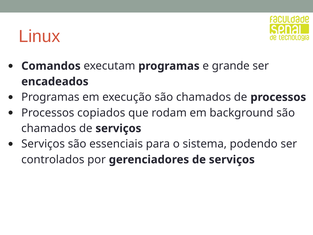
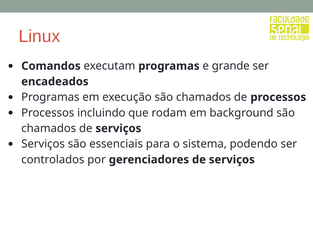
copiados: copiados -> incluindo (101, 113)
